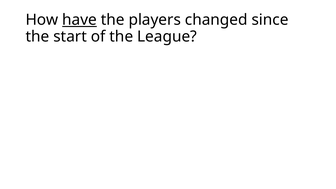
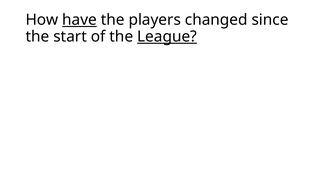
League underline: none -> present (167, 37)
